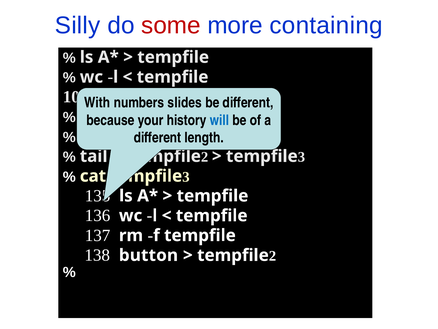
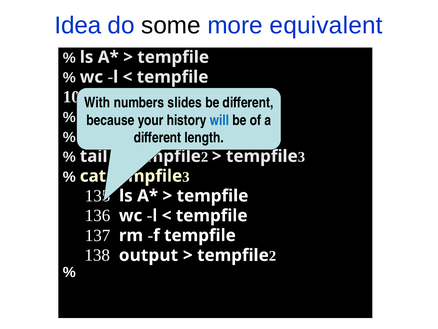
Silly: Silly -> Idea (78, 25)
some colour: red -> black (171, 25)
containing: containing -> equivalent (326, 25)
button: button -> output (148, 255)
